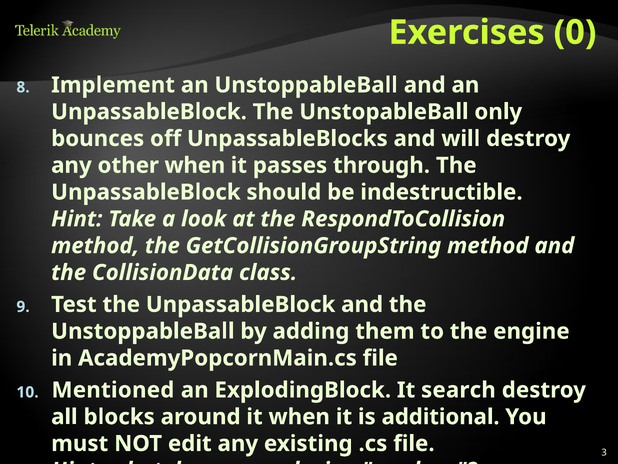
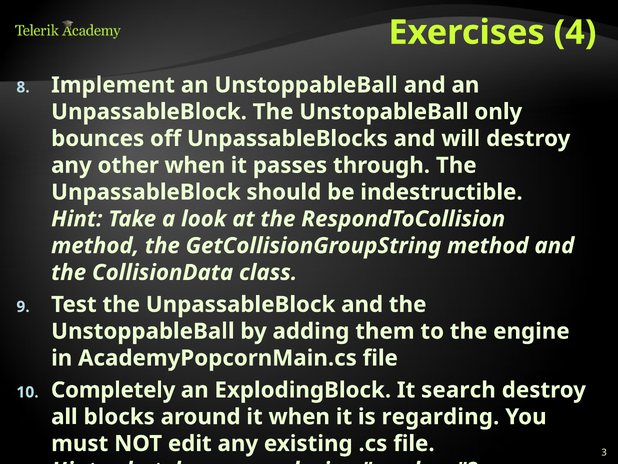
0: 0 -> 4 (575, 32)
Mentioned: Mentioned -> Completely (113, 390)
additional: additional -> regarding (440, 416)
